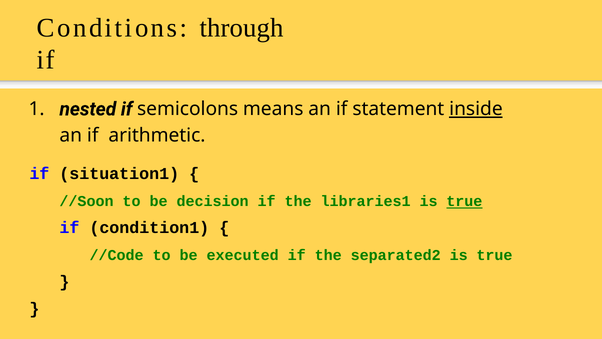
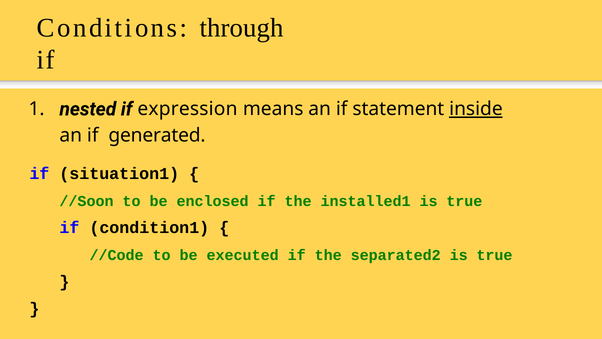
semicolons: semicolons -> expression (187, 109)
arithmetic: arithmetic -> generated (157, 135)
decision: decision -> enclosed (213, 201)
libraries1: libraries1 -> installed1 (366, 201)
true underline: present -> none (464, 201)
